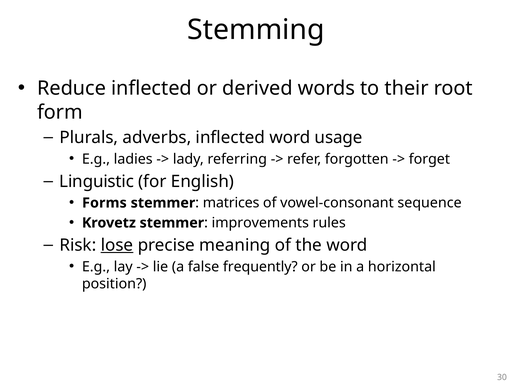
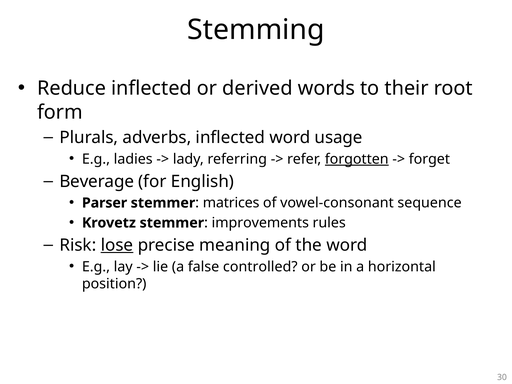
forgotten underline: none -> present (357, 159)
Linguistic: Linguistic -> Beverage (97, 181)
Forms: Forms -> Parser (105, 203)
frequently: frequently -> controlled (260, 267)
